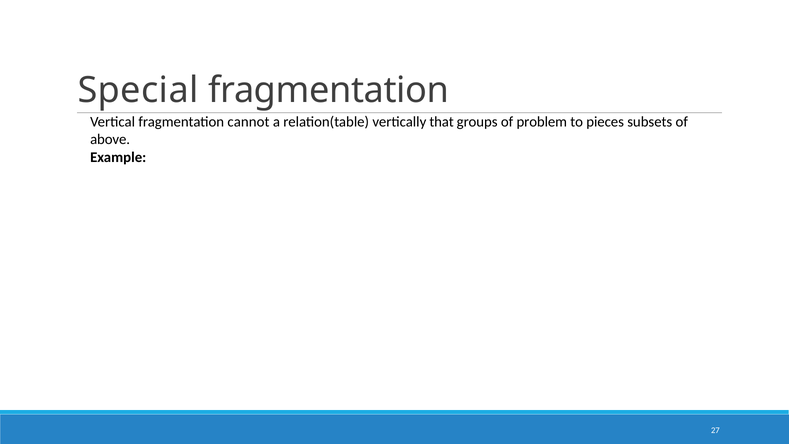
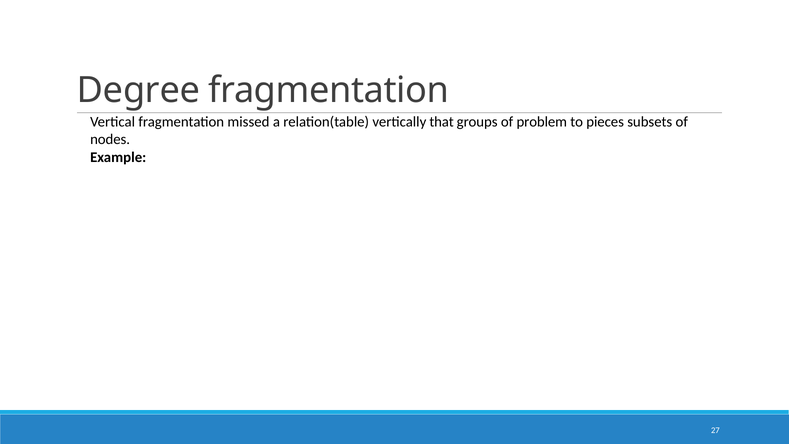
Special: Special -> Degree (138, 90)
cannot: cannot -> missed (248, 122)
above: above -> nodes (110, 139)
